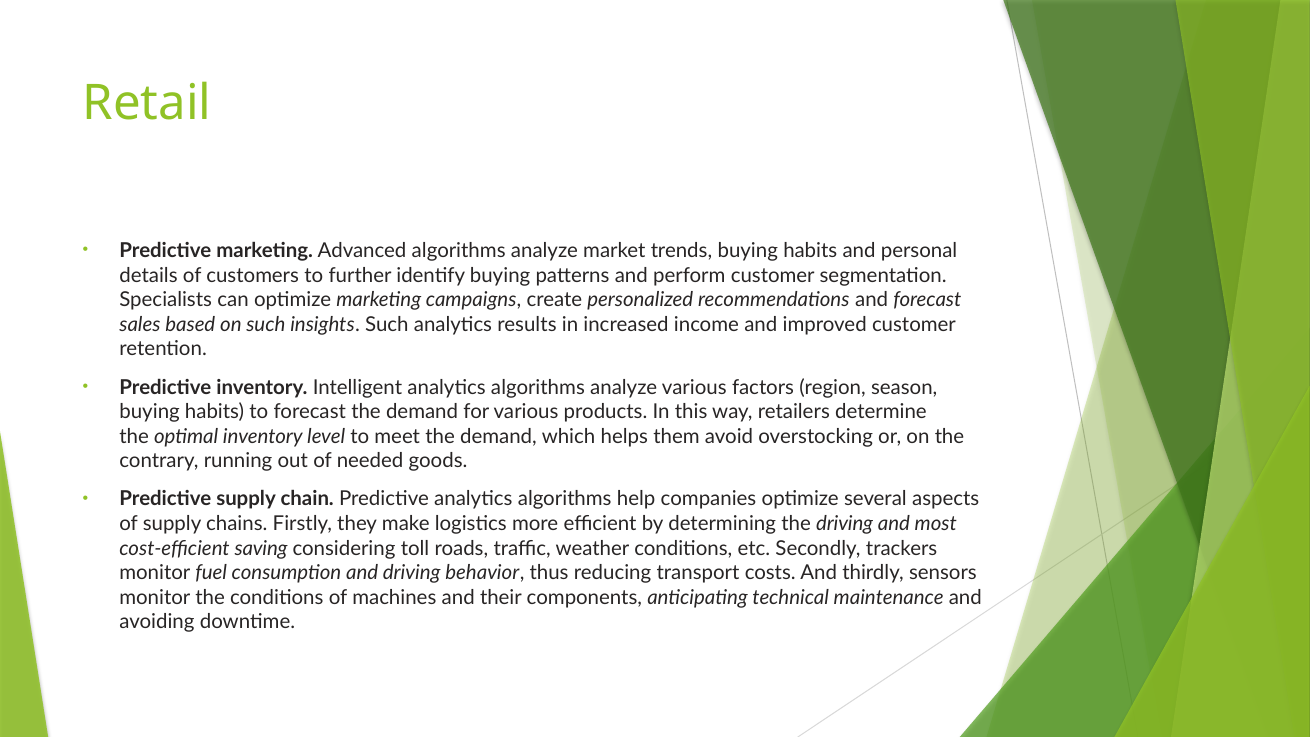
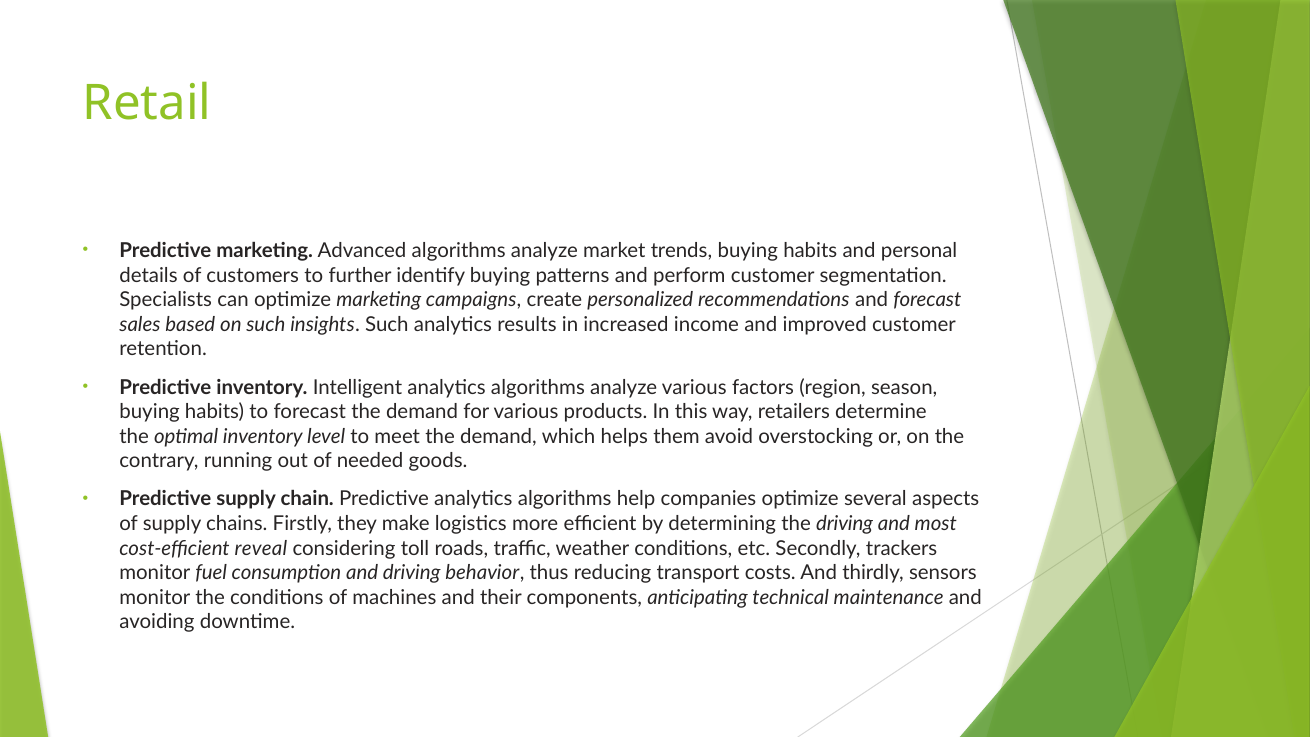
saving: saving -> reveal (261, 548)
